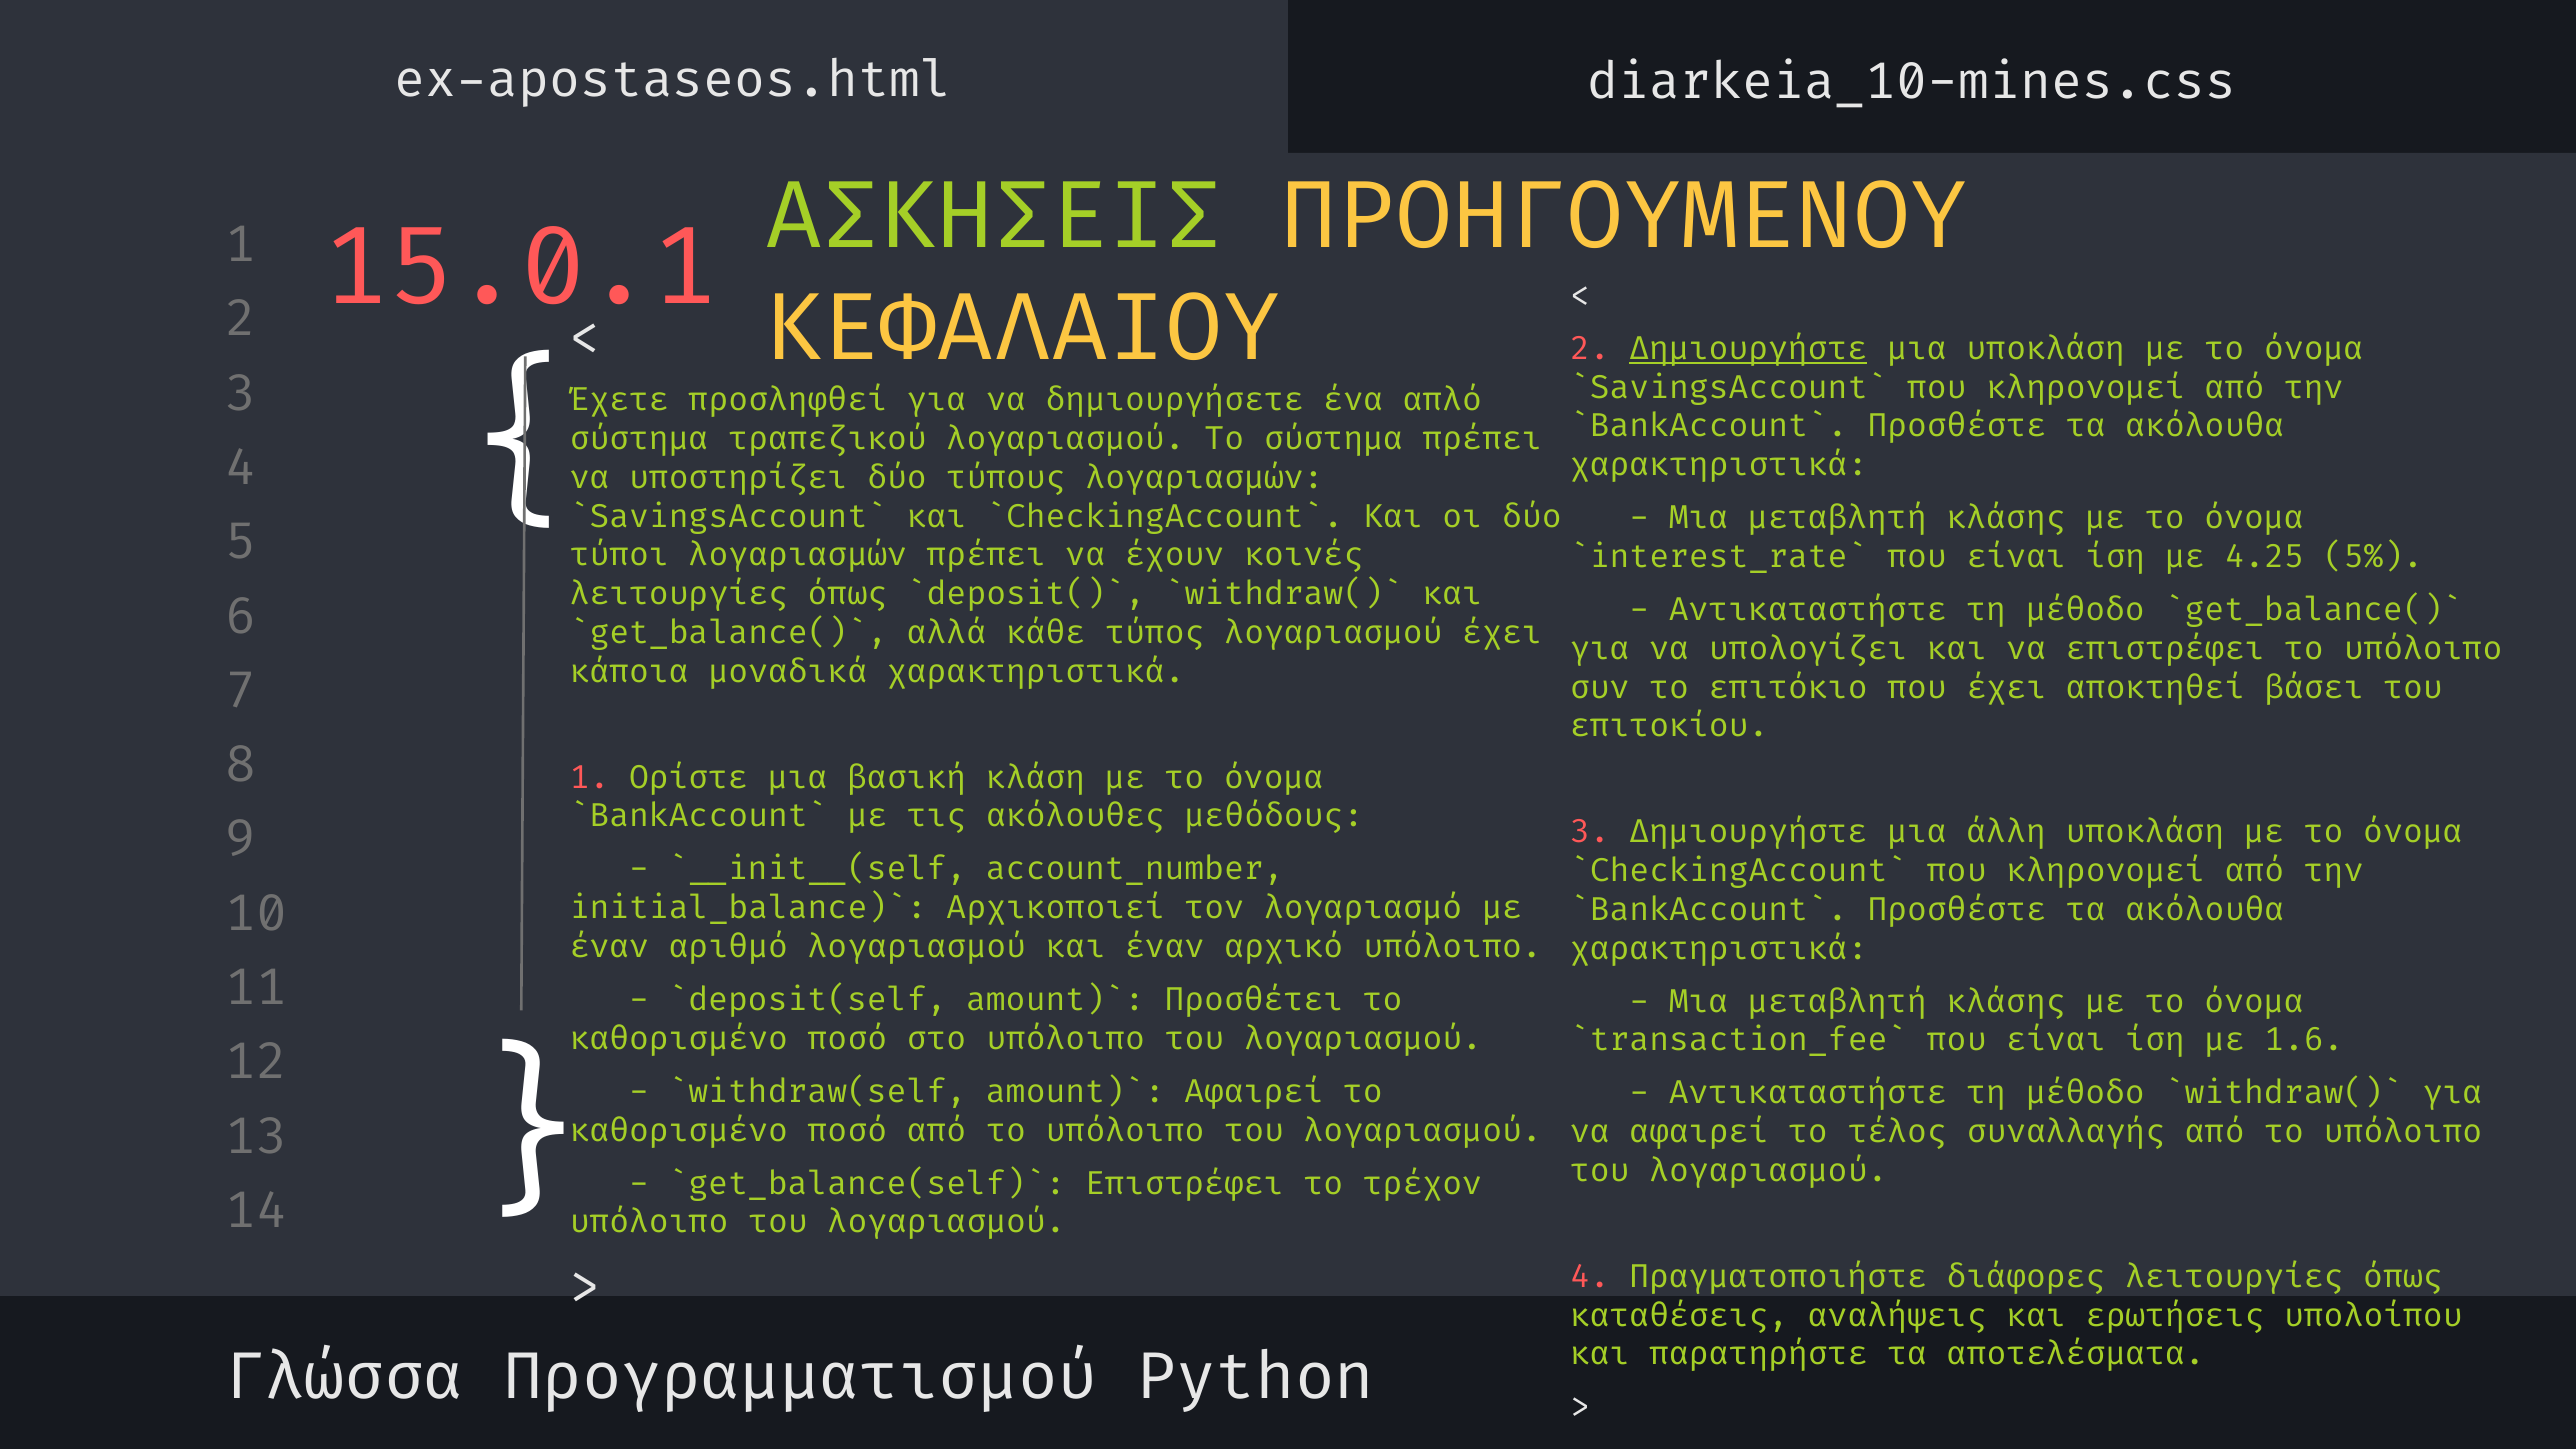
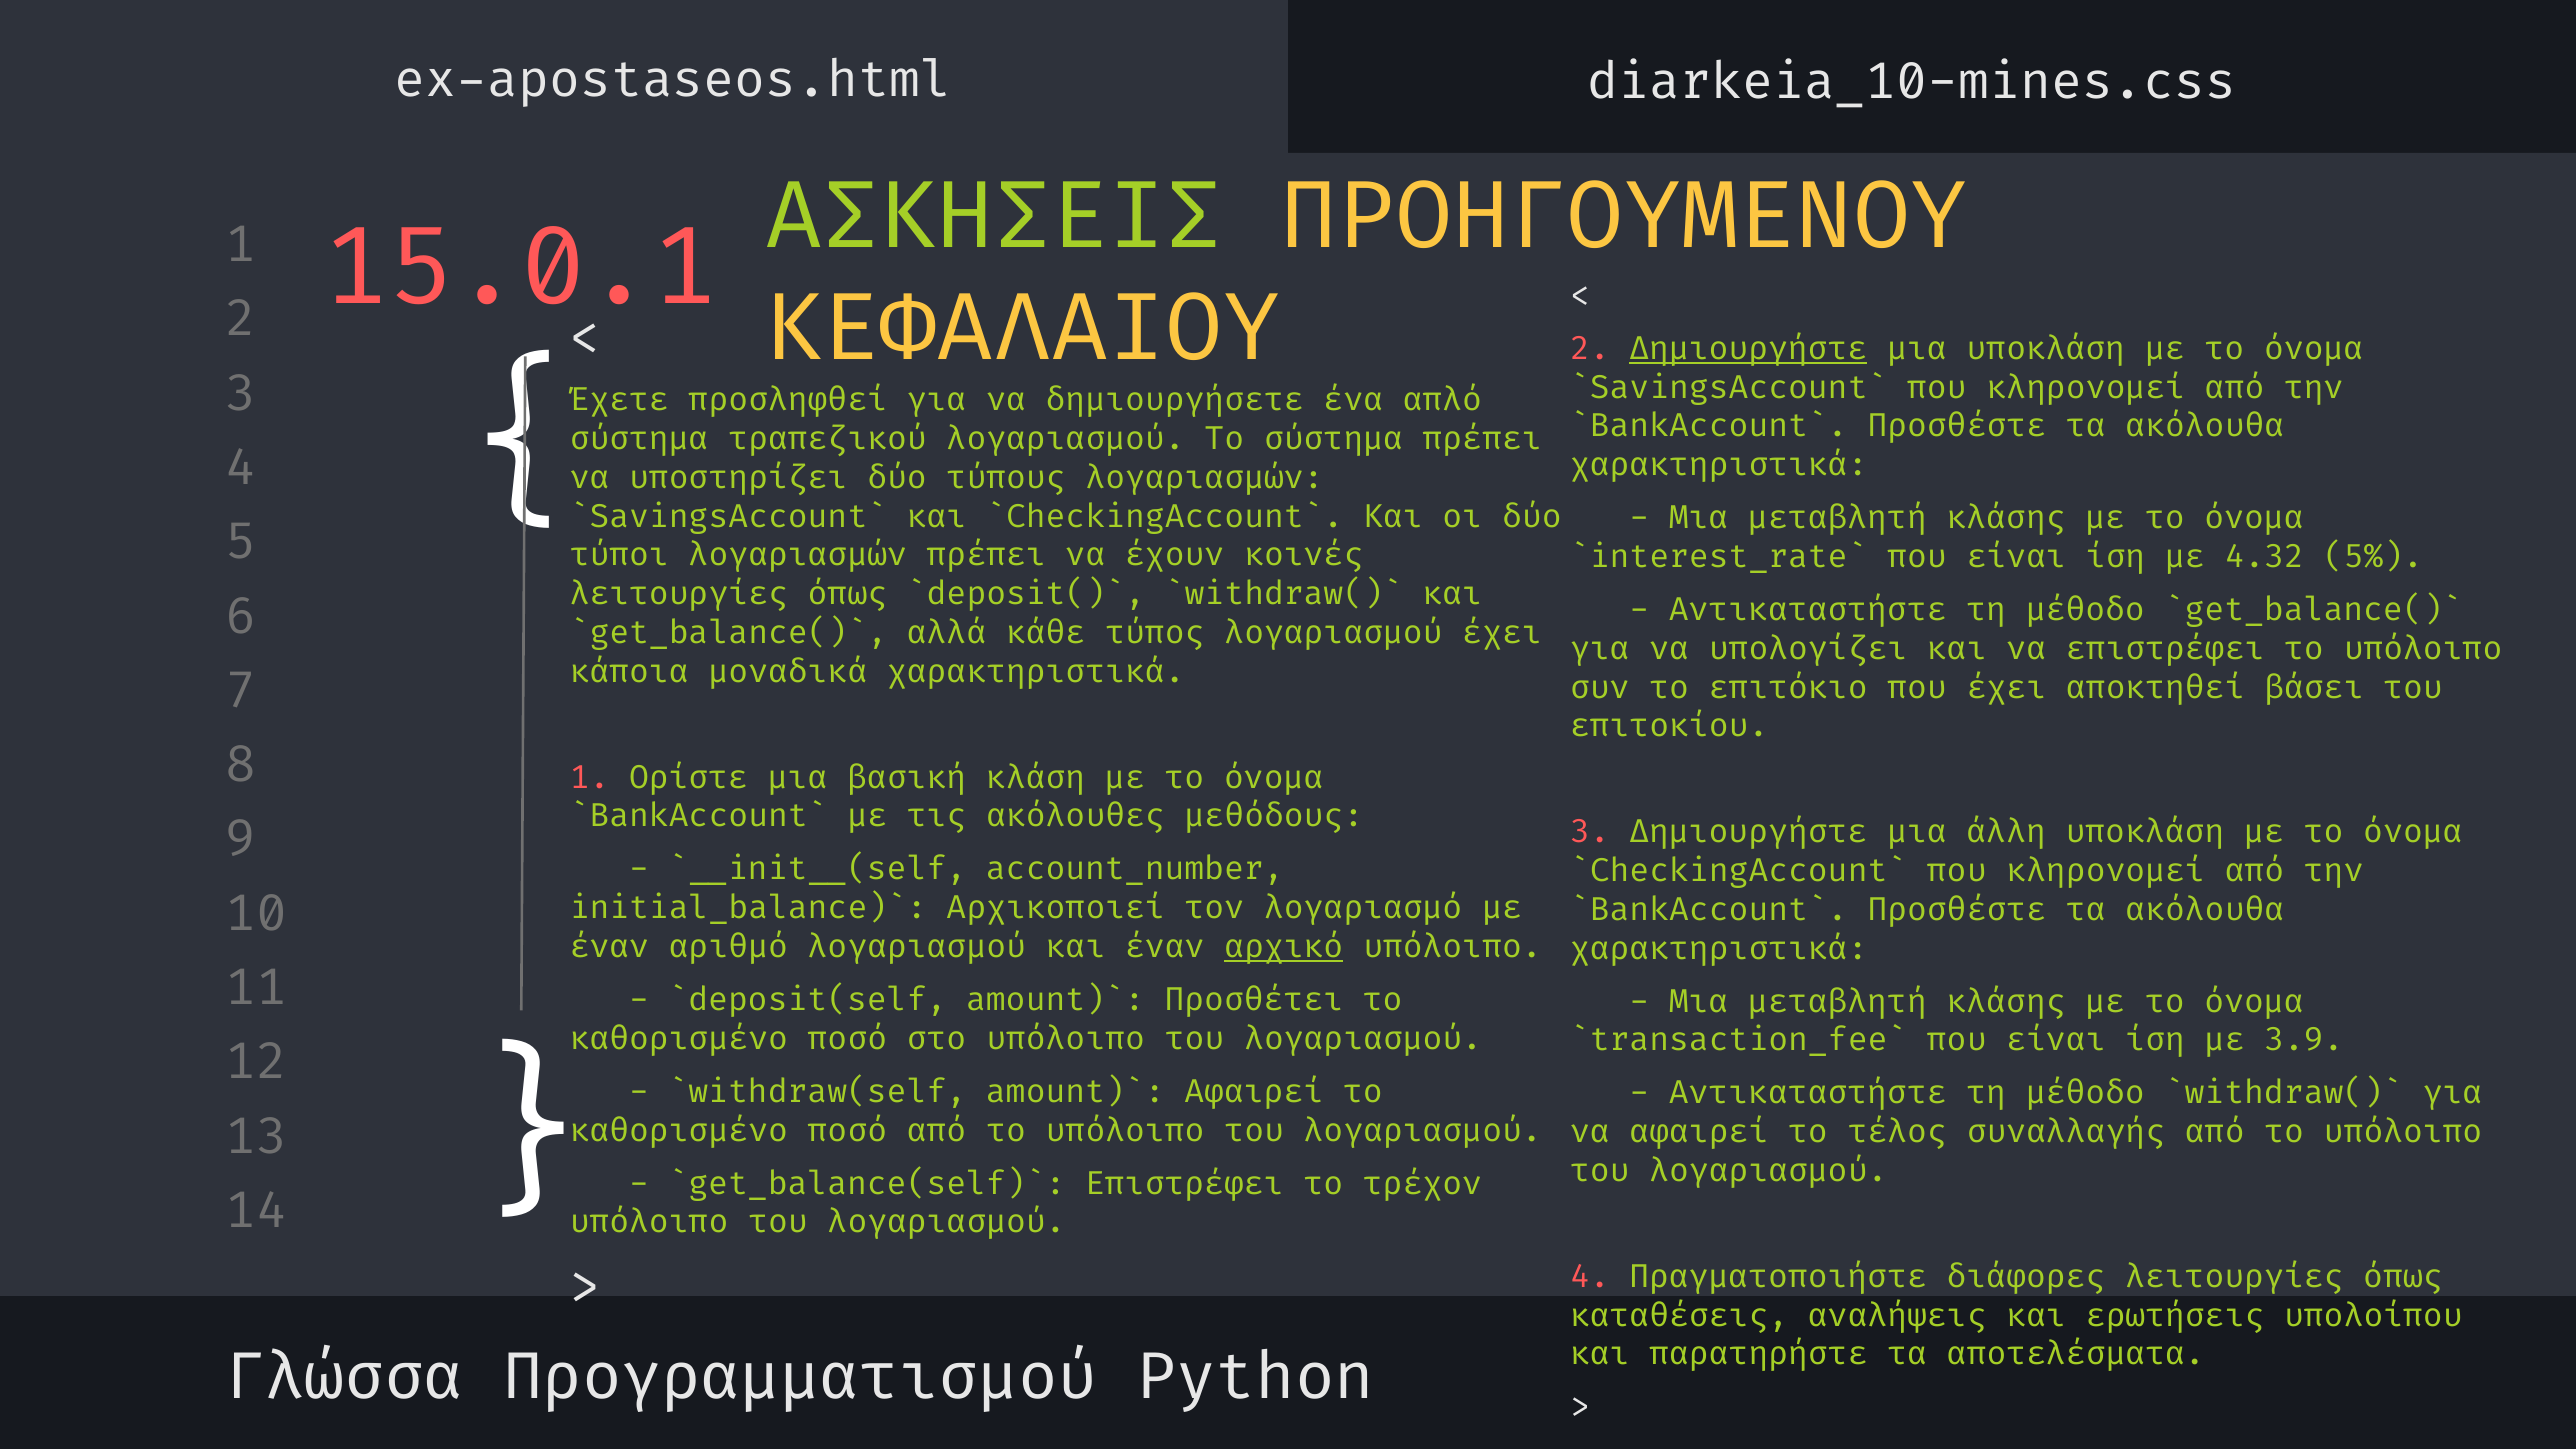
4.25: 4.25 -> 4.32 (2264, 557)
αρχικό underline: none -> present (1284, 947)
1.6: 1.6 -> 3.9 (2304, 1040)
